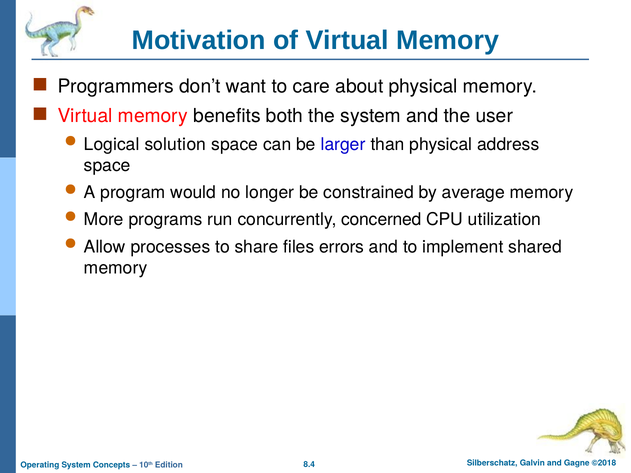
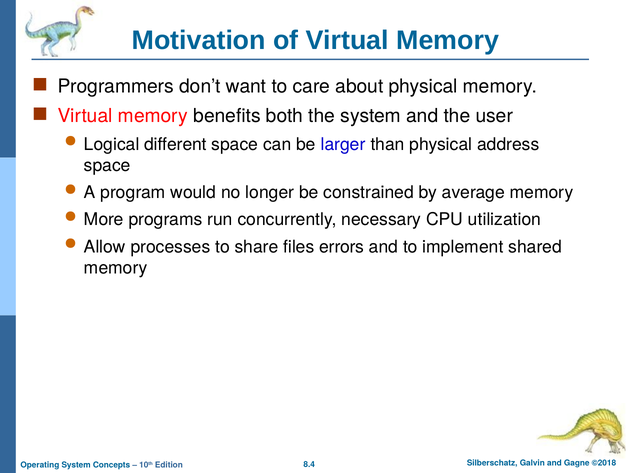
solution: solution -> different (176, 144)
concerned: concerned -> necessary (381, 220)
